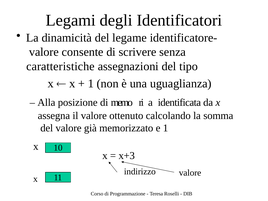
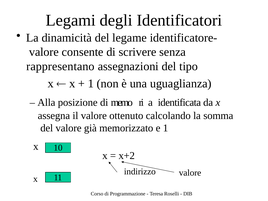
caratteristiche: caratteristiche -> rappresentano (60, 66)
x+3: x+3 -> x+2 (127, 156)
